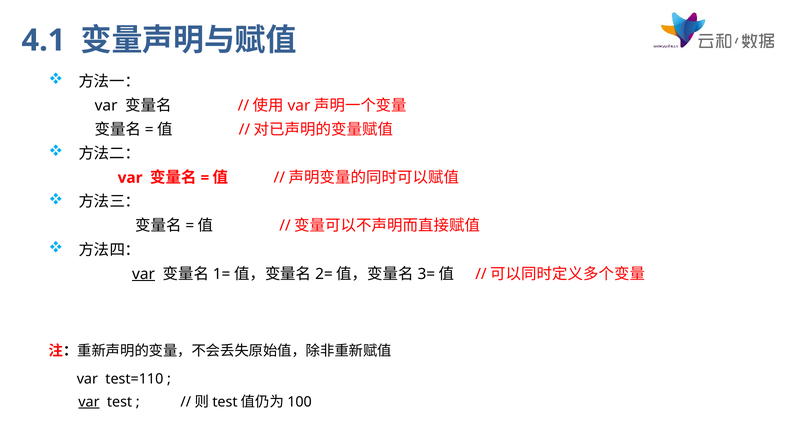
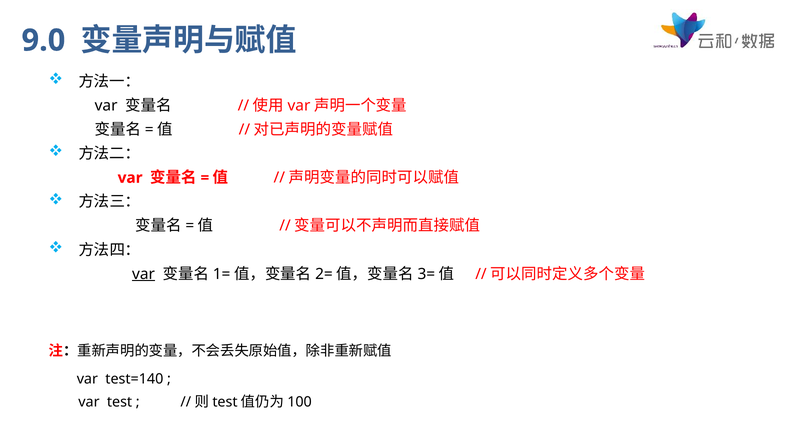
4.1: 4.1 -> 9.0 (43, 40)
test=110: test=110 -> test=140 (134, 379)
var underline: present -> none (89, 402)
